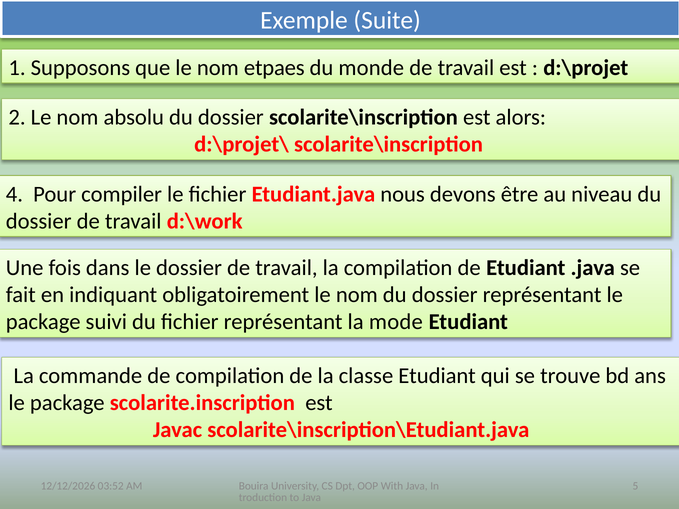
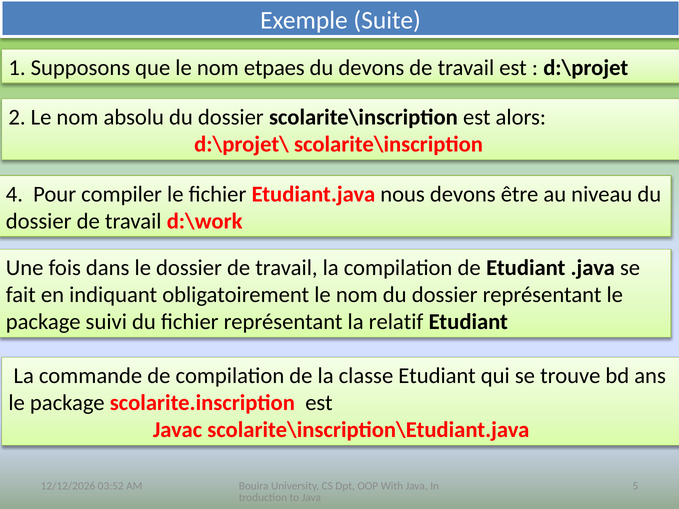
du monde: monde -> devons (371, 68)
mode: mode -> relatif (396, 322)
